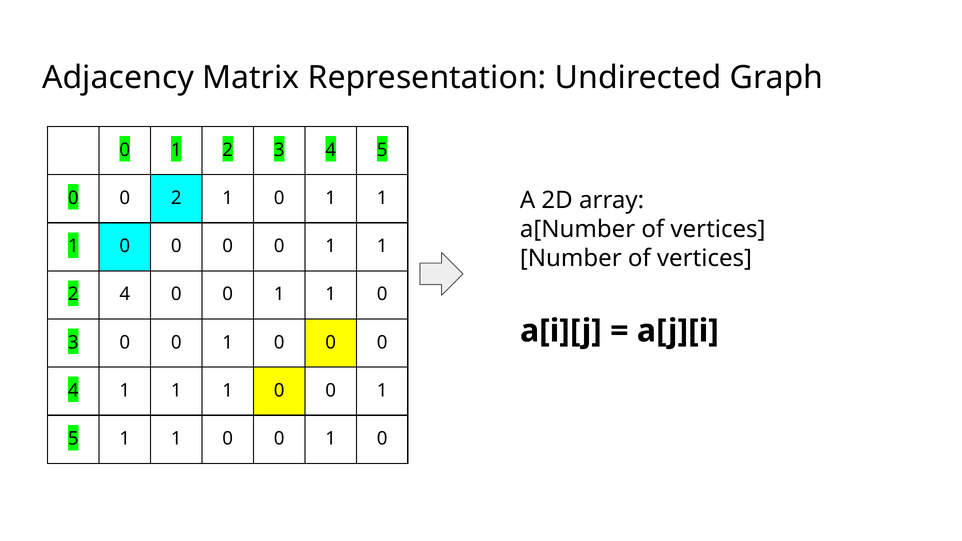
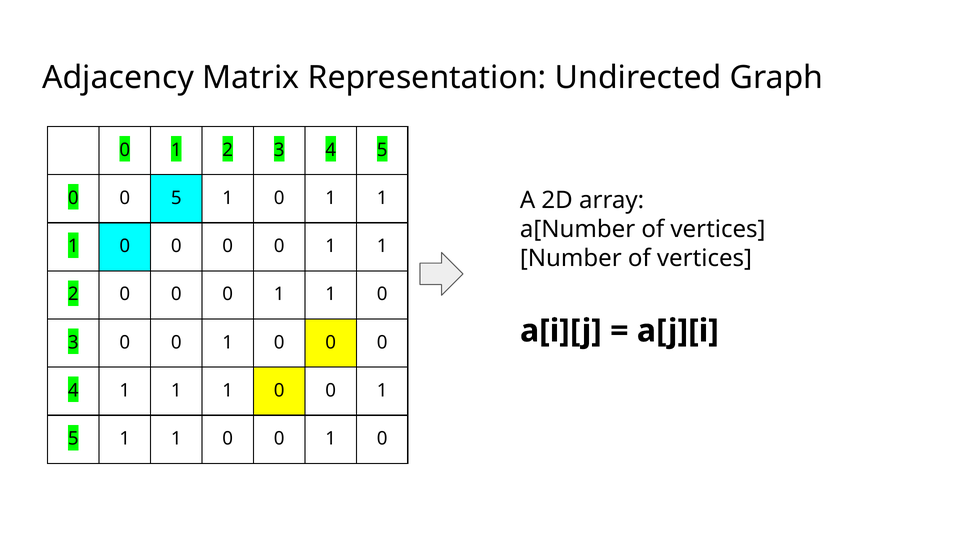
0 2: 2 -> 5 (176, 198)
2 4: 4 -> 0 (125, 294)
